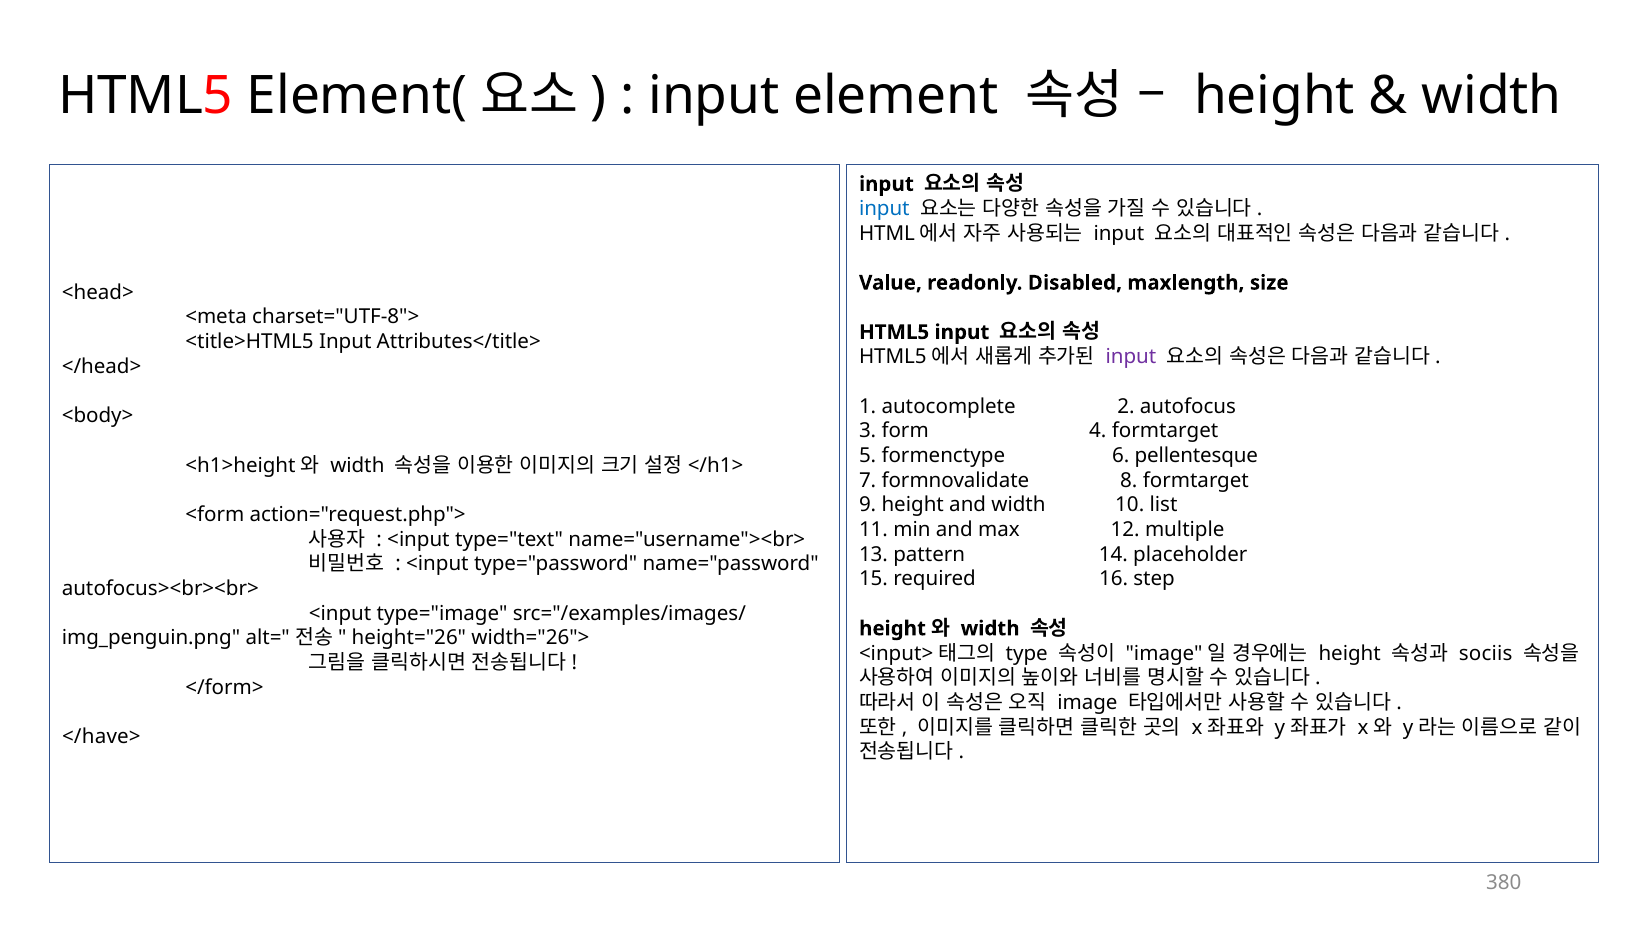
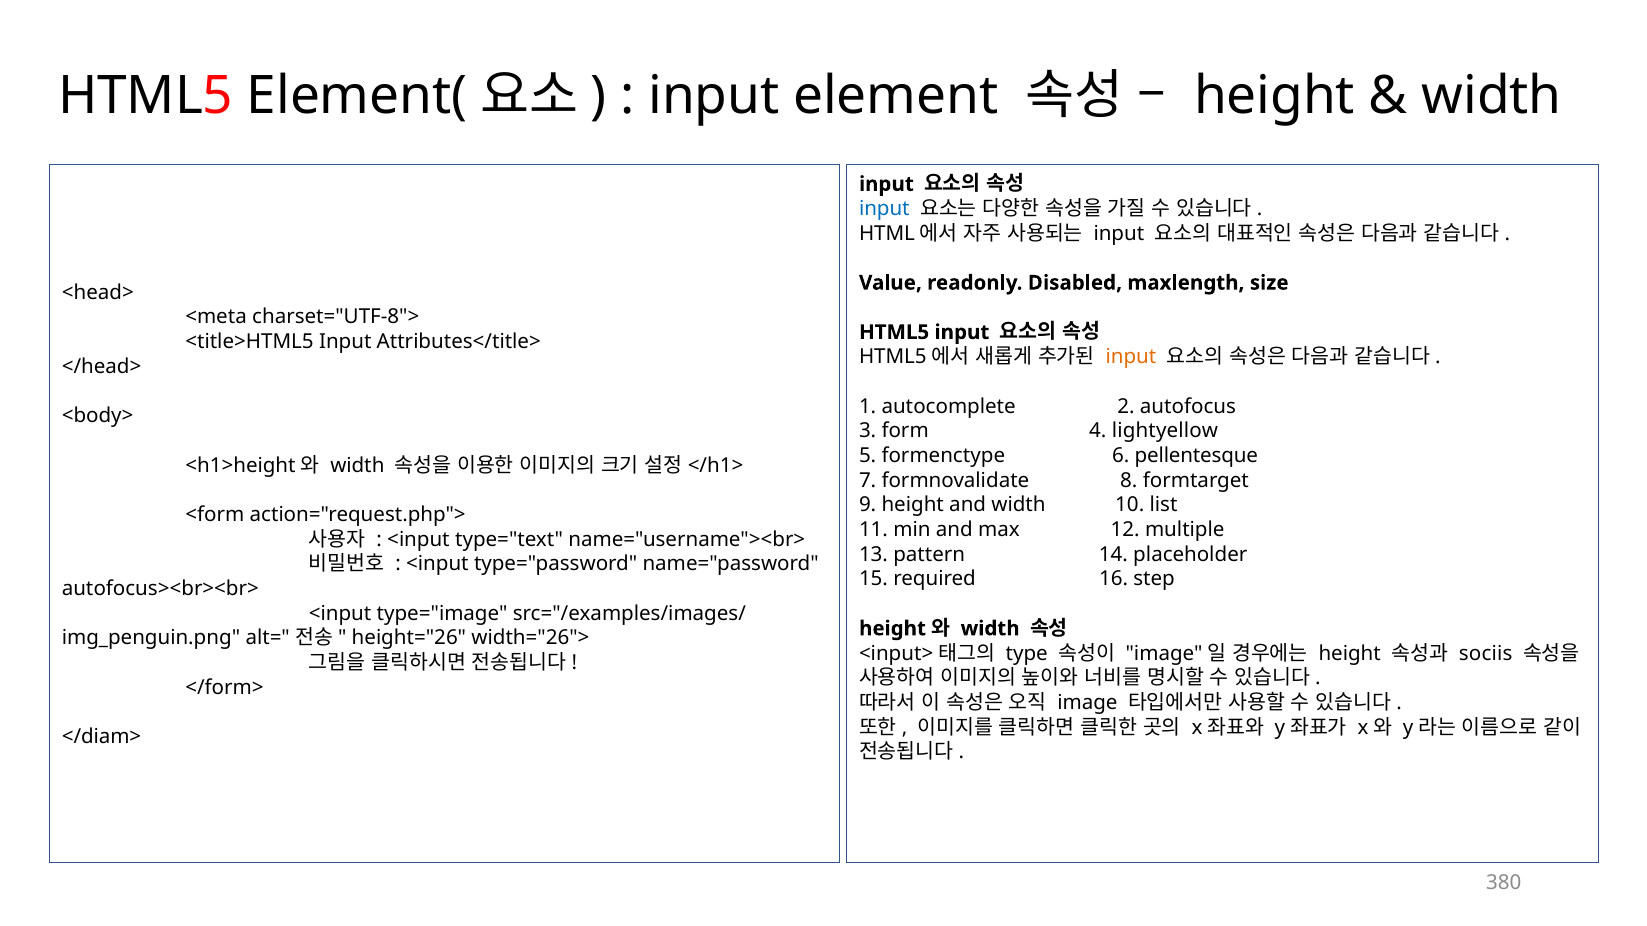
input colour: purple -> orange (1131, 357)
4 formtarget: formtarget -> lightyellow (1165, 431)
</have>: </have> -> </diam> (102, 737)
